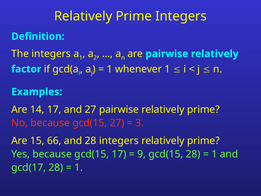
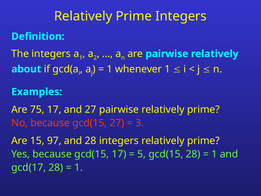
factor: factor -> about (26, 69)
14: 14 -> 75 (37, 109)
66: 66 -> 97 (54, 141)
9: 9 -> 5 (142, 154)
